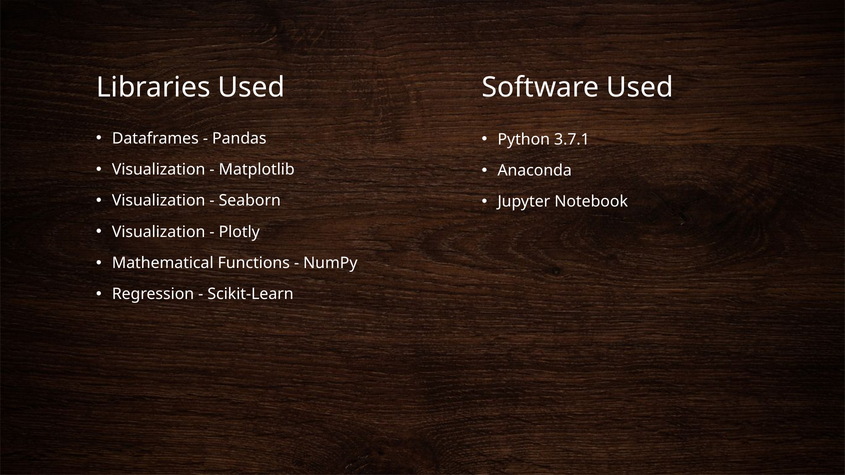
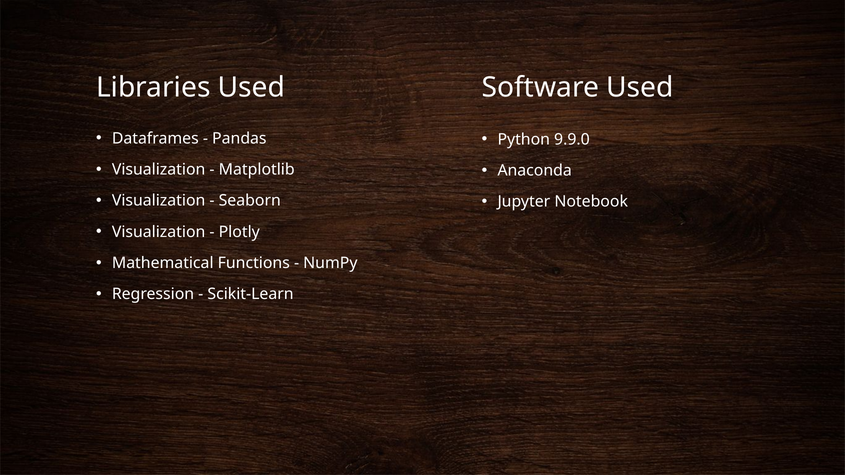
3.7.1: 3.7.1 -> 9.9.0 (572, 139)
